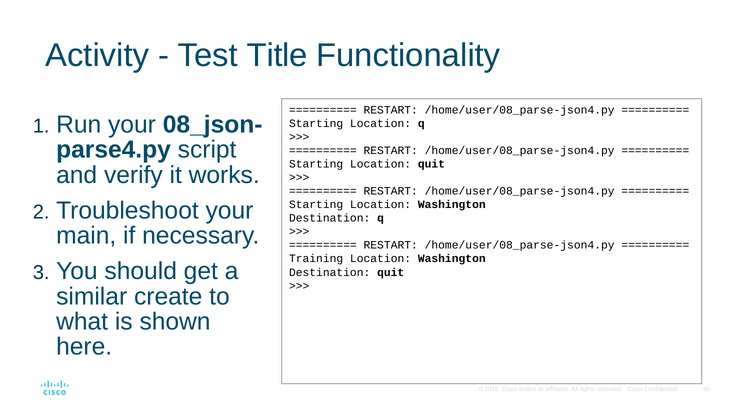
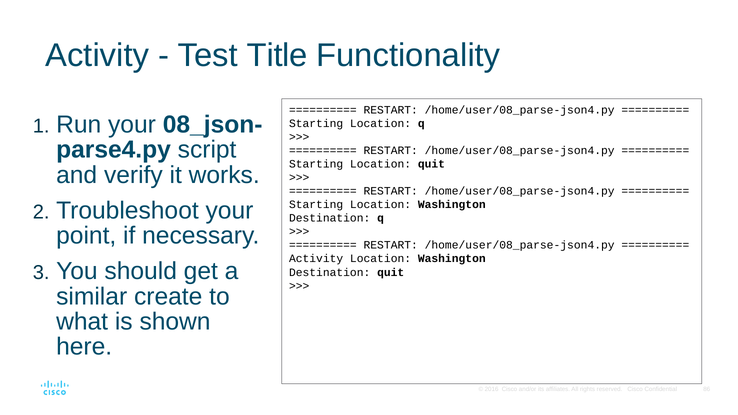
main: main -> point (86, 236)
Training: Training -> Activity (316, 259)
